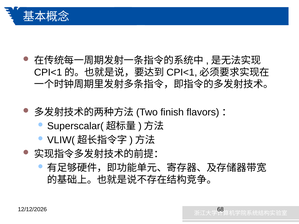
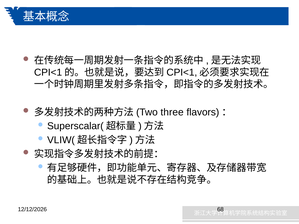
finish: finish -> three (172, 112)
